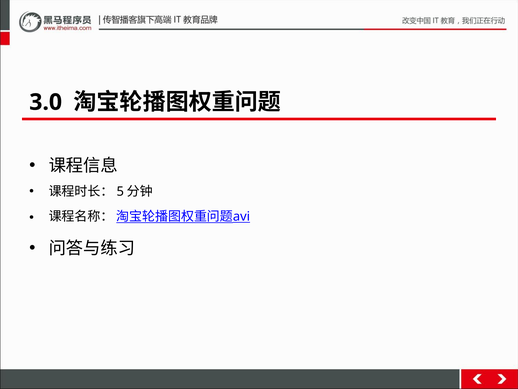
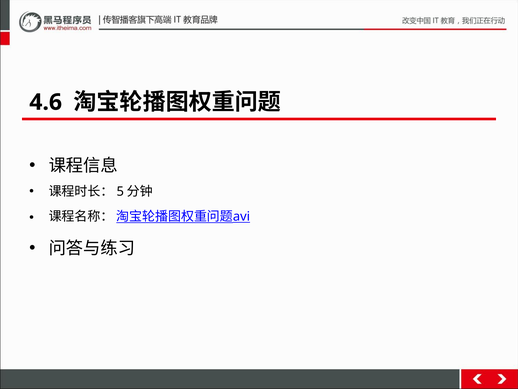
3.0: 3.0 -> 4.6 (46, 102)
